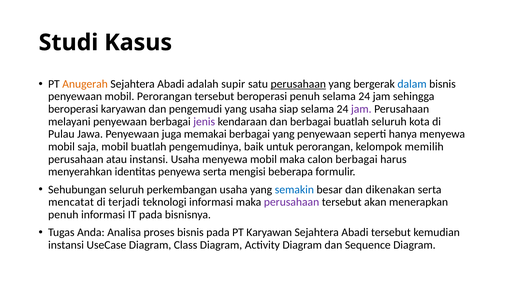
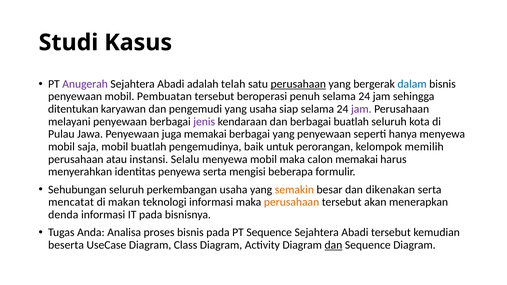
Anugerah colour: orange -> purple (85, 84)
supir: supir -> telah (233, 84)
mobil Perorangan: Perorangan -> Pembuatan (164, 97)
beroperasi: beroperasi -> ditentukan (73, 109)
instansi Usaha: Usaha -> Selalu (185, 159)
calon berbagai: berbagai -> memakai (357, 159)
semakin colour: blue -> orange (294, 190)
terjadi: terjadi -> makan (124, 202)
perusahaan colour: purple -> orange (292, 202)
penuh: penuh -> denda (63, 215)
PT Karyawan: Karyawan -> Sequence (269, 233)
instansi: instansi -> beserta (66, 245)
dan underline: none -> present (333, 245)
